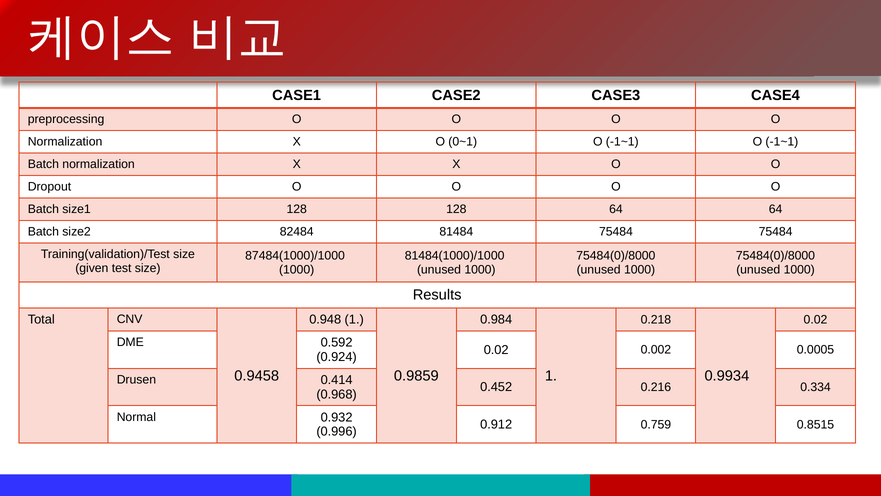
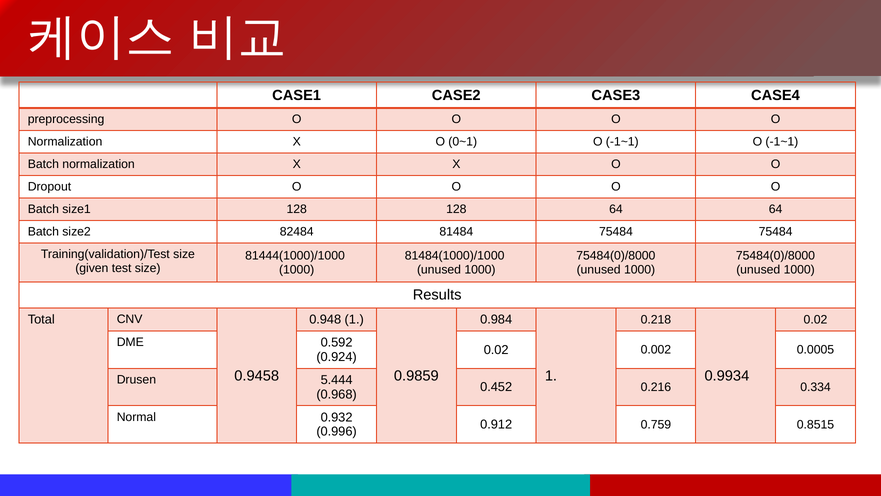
87484(1000)/1000: 87484(1000)/1000 -> 81444(1000)/1000 (295, 256)
0.414: 0.414 -> 5.444 (337, 380)
